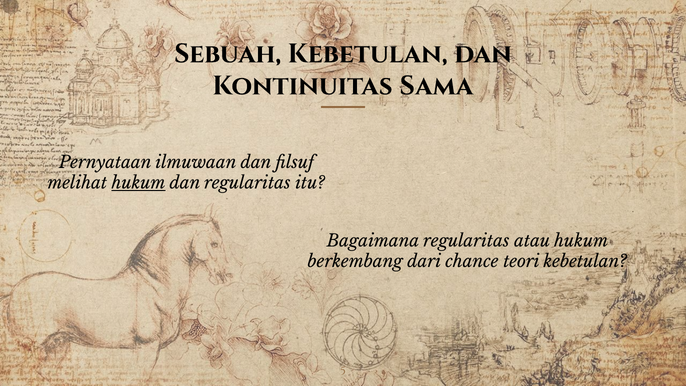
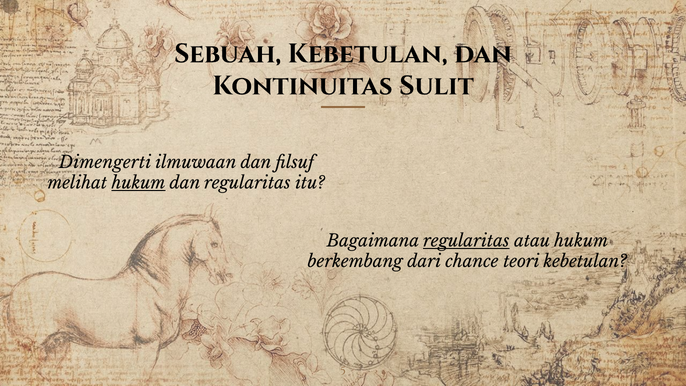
Sama: Sama -> Sulit (436, 85)
Pernyataan: Pernyataan -> Dimengerti (105, 163)
regularitas underline: none -> present (466, 241)
